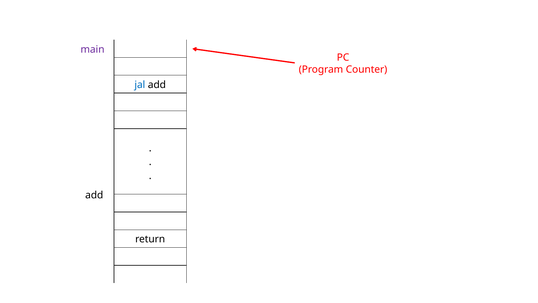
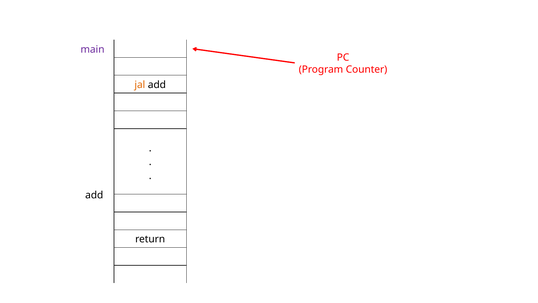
jal colour: blue -> orange (140, 85)
